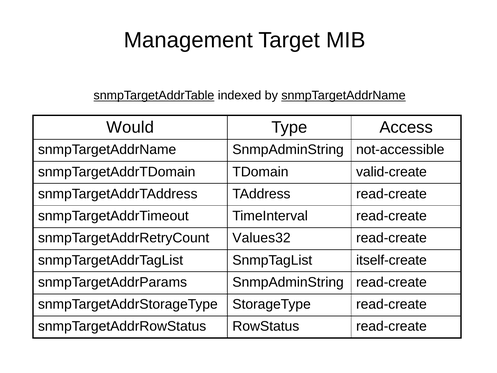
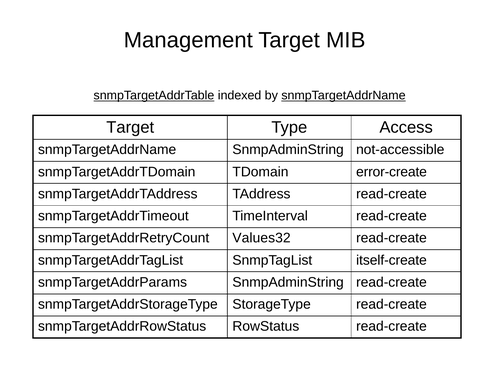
Would: Would -> Target (130, 127)
valid-create: valid-create -> error-create (392, 172)
